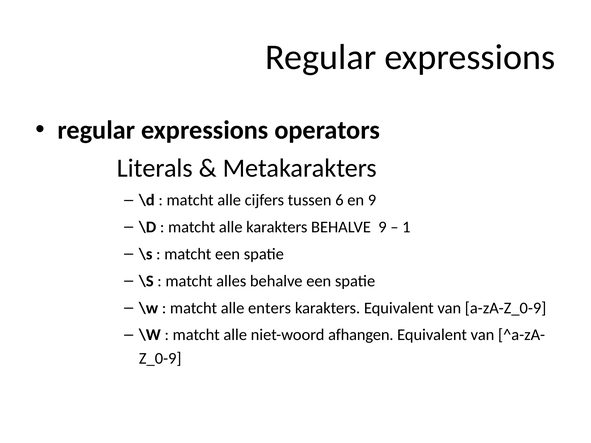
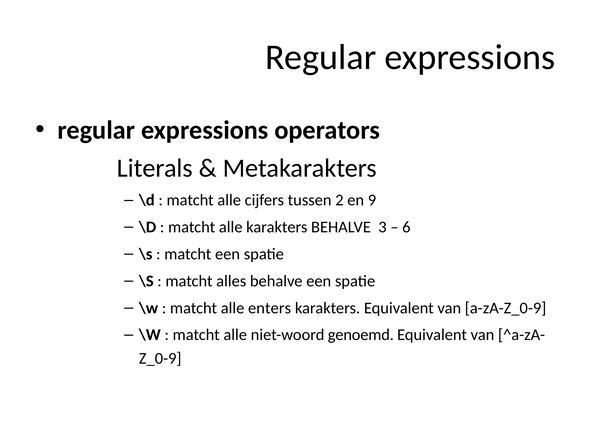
6: 6 -> 2 (339, 200)
BEHALVE 9: 9 -> 3 (382, 227)
1: 1 -> 6 (406, 227)
afhangen: afhangen -> genoemd (361, 335)
